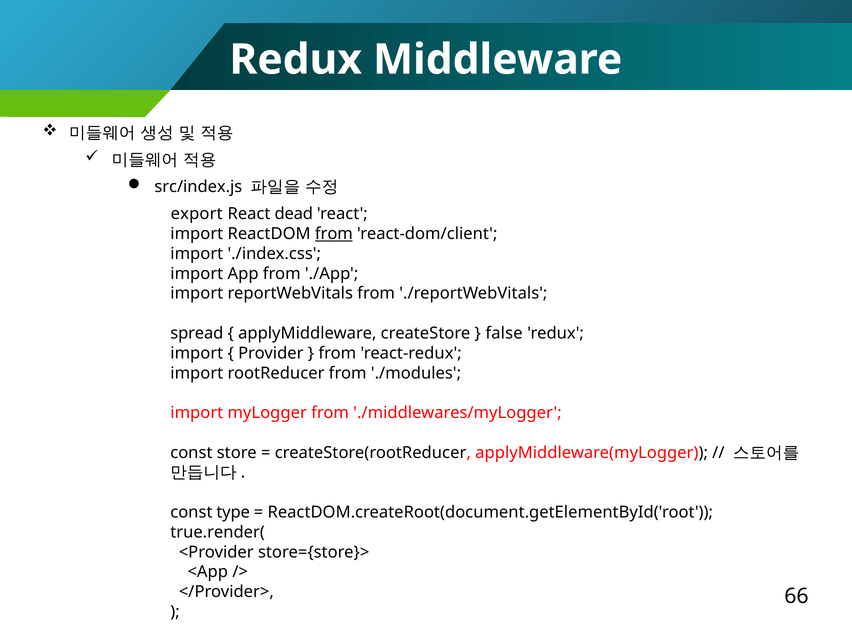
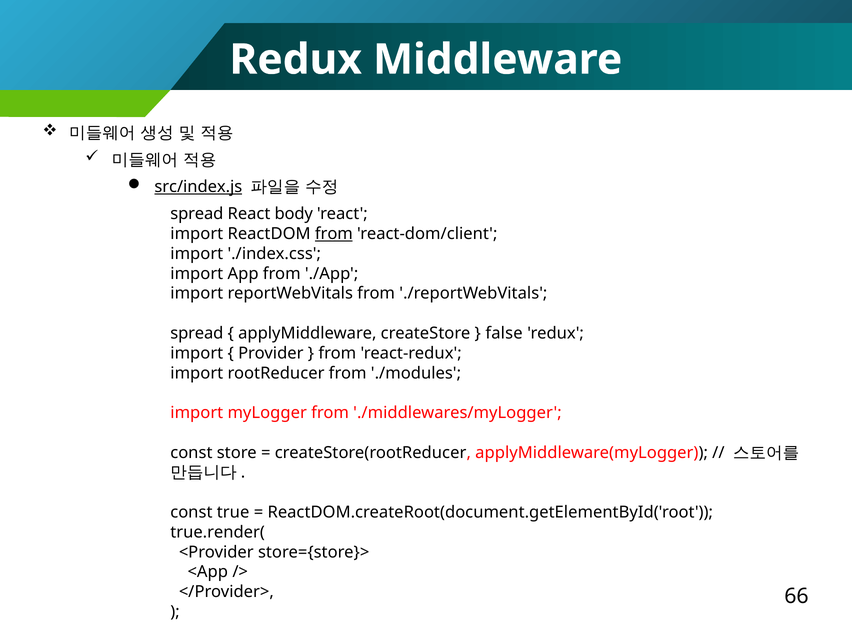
src/index.js underline: none -> present (198, 187)
export: export -> spread (197, 214)
dead: dead -> body (294, 214)
type: type -> true (233, 512)
